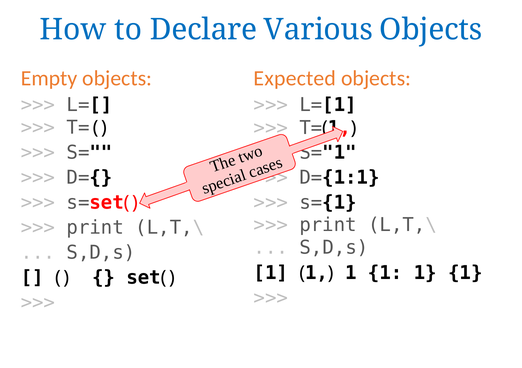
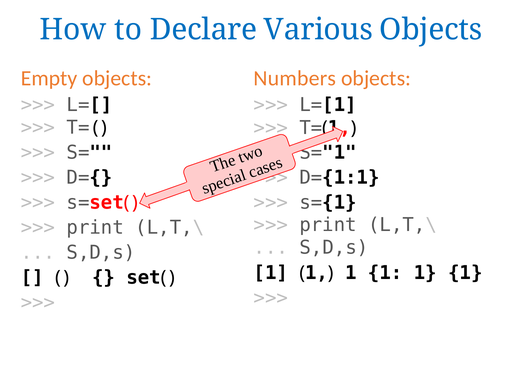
Expected: Expected -> Numbers (295, 78)
